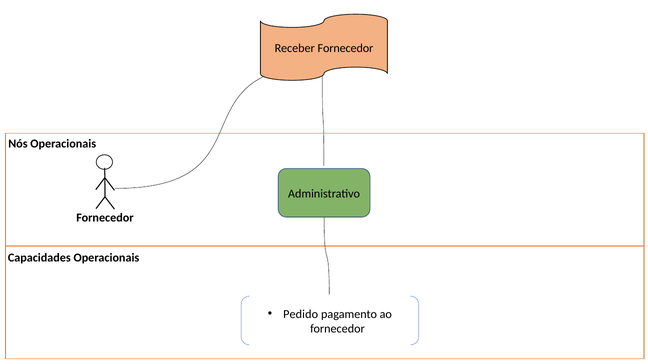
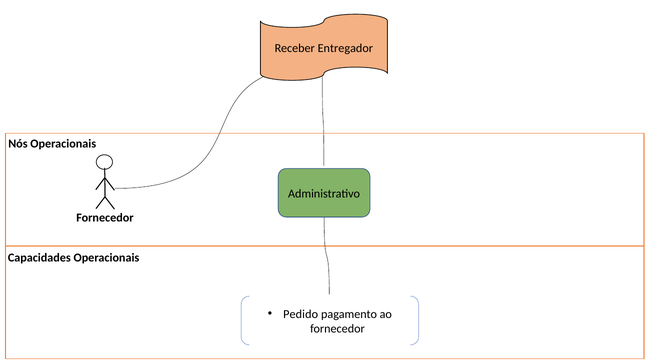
Receber Fornecedor: Fornecedor -> Entregador (345, 48)
